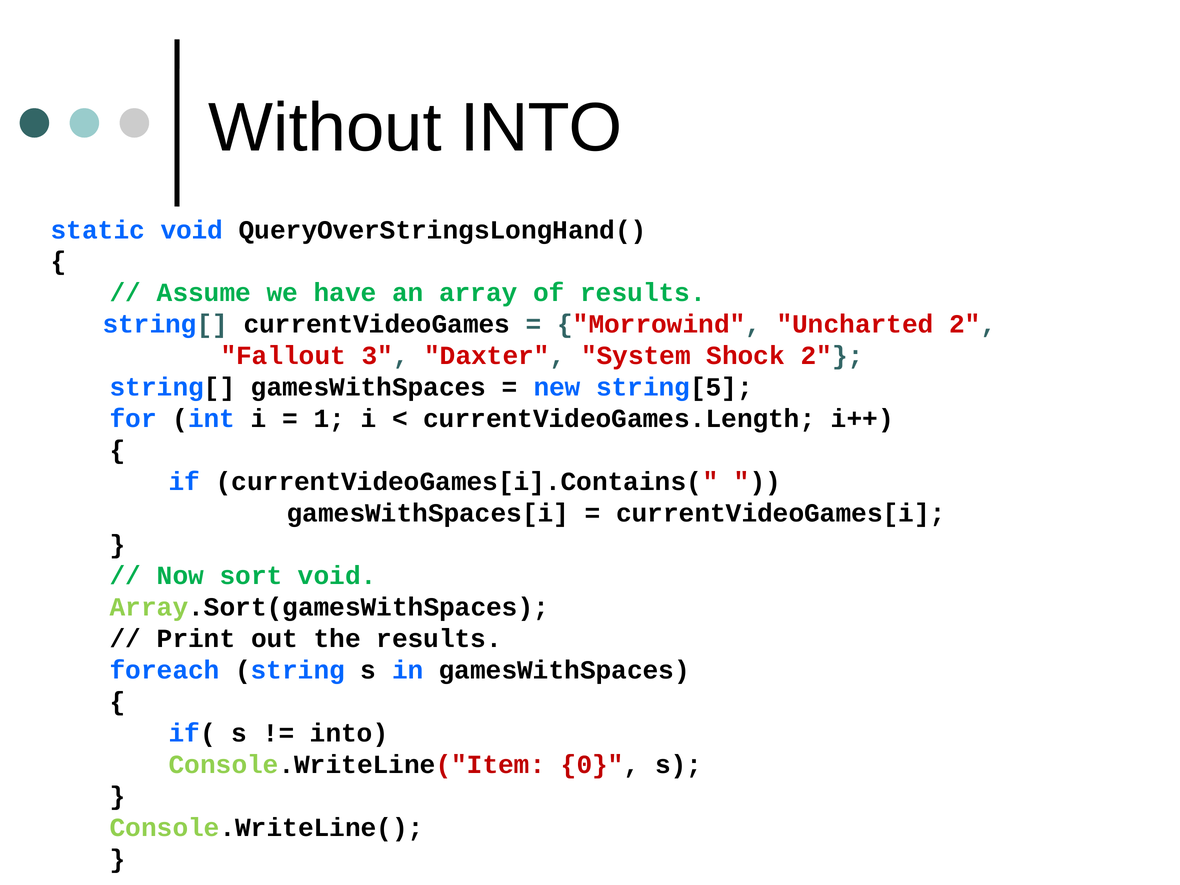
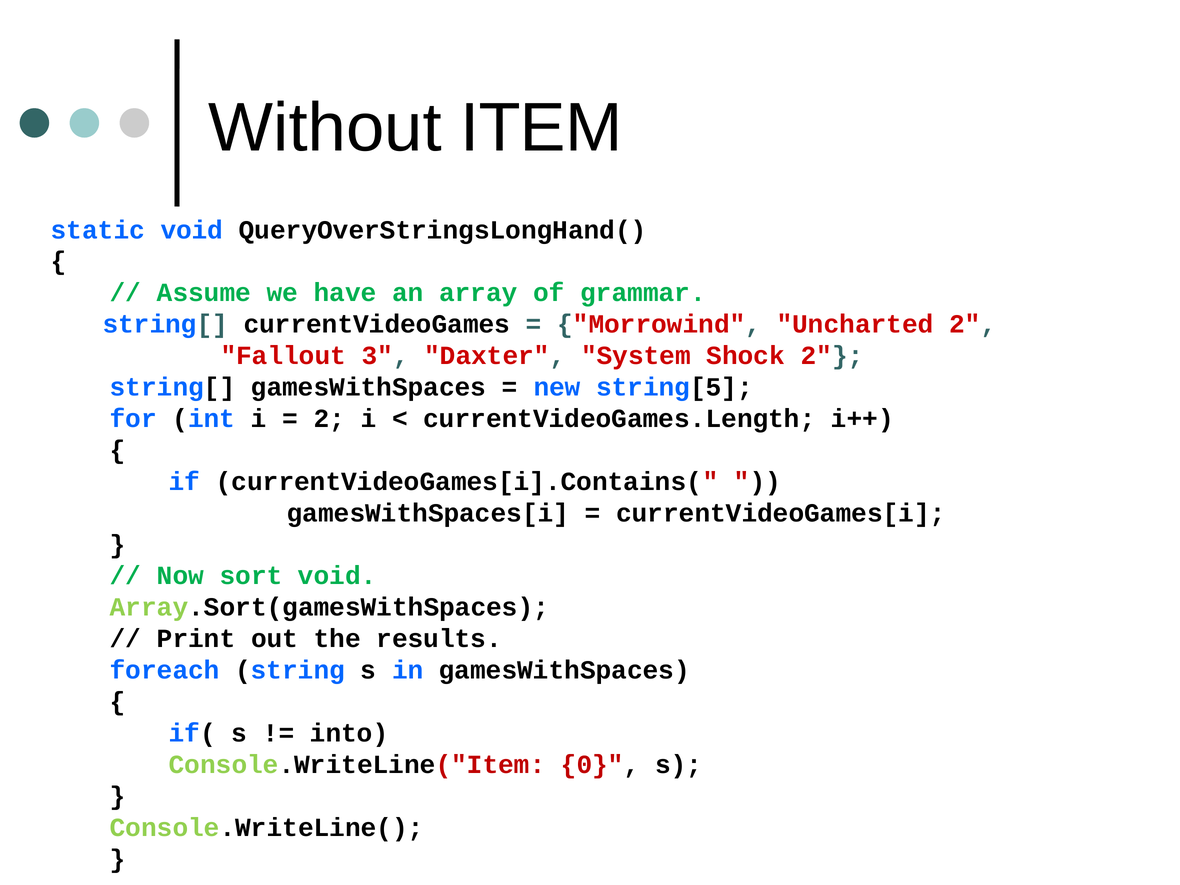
Without INTO: INTO -> ITEM (541, 128)
of results: results -> grammar (643, 293)
1: 1 -> 2 (329, 419)
